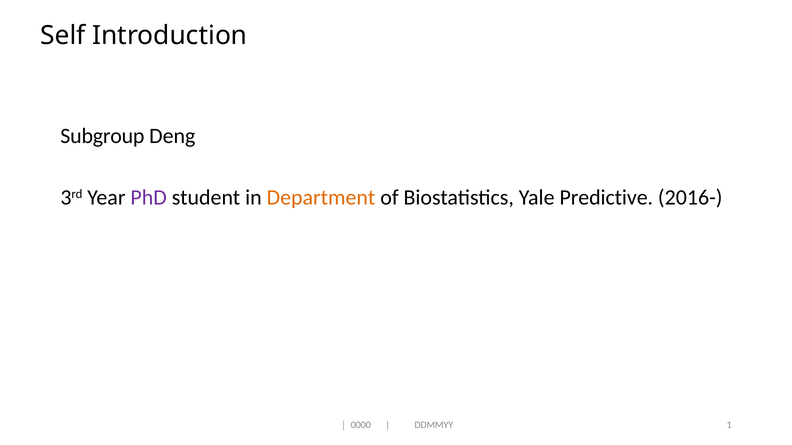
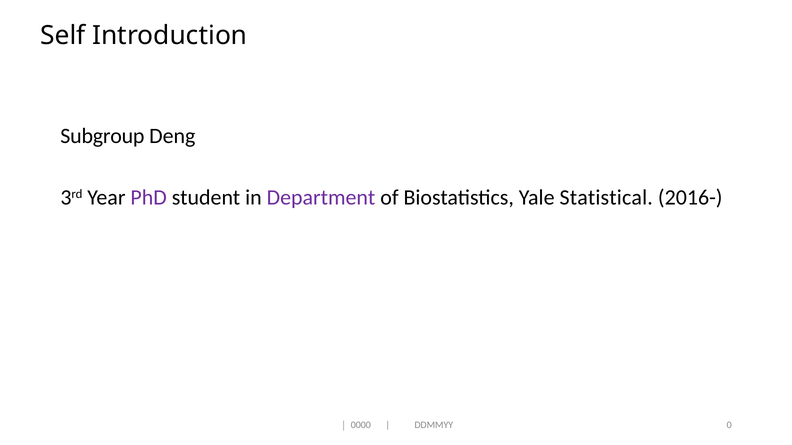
Department colour: orange -> purple (321, 198)
Predictive: Predictive -> Statistical (606, 198)
1: 1 -> 0 (729, 425)
